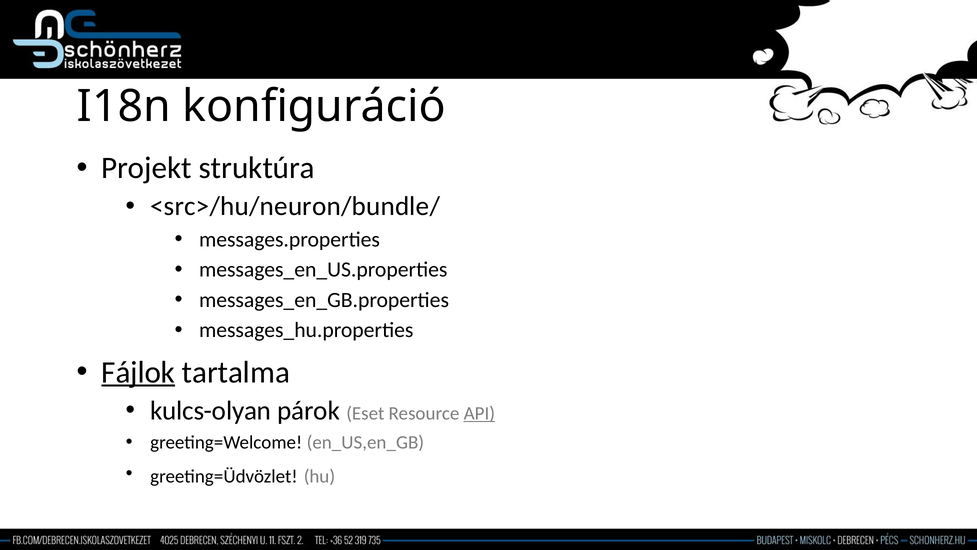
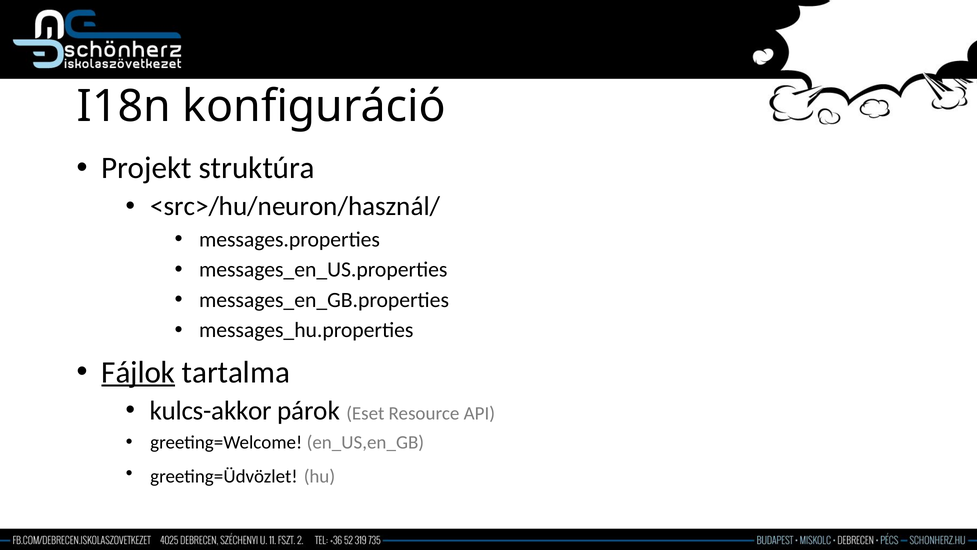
<src>/hu/neuron/bundle/: <src>/hu/neuron/bundle/ -> <src>/hu/neuron/használ/ (295, 206)
kulcs-olyan: kulcs-olyan -> kulcs-akkor (211, 410)
API underline: present -> none (479, 413)
